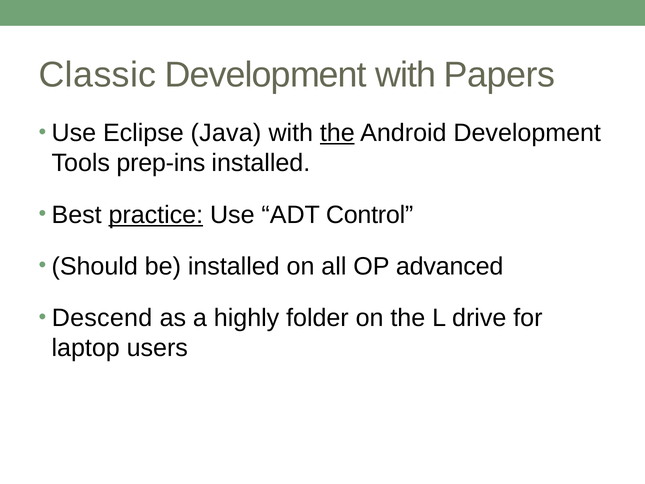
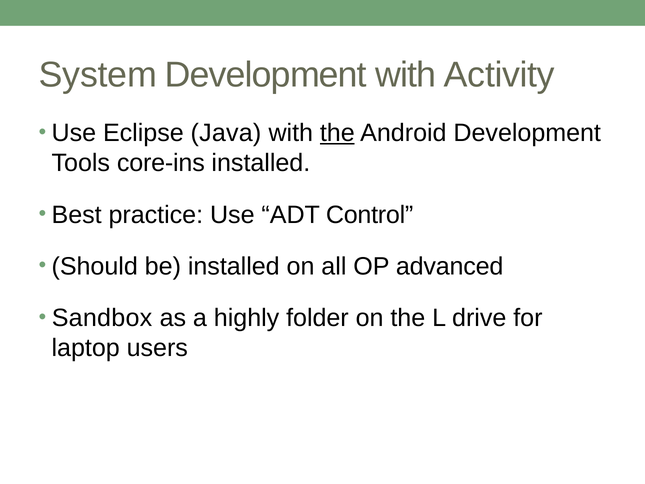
Classic: Classic -> System (98, 75)
Papers: Papers -> Activity (499, 75)
prep-ins: prep-ins -> core-ins (161, 163)
practice underline: present -> none (156, 215)
Descend: Descend -> Sandbox (102, 318)
